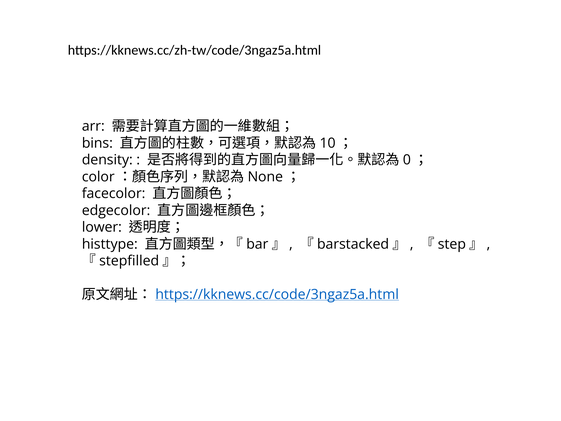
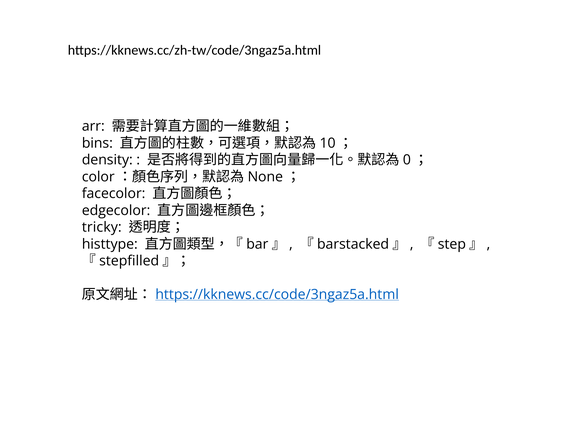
lower: lower -> tricky (102, 227)
